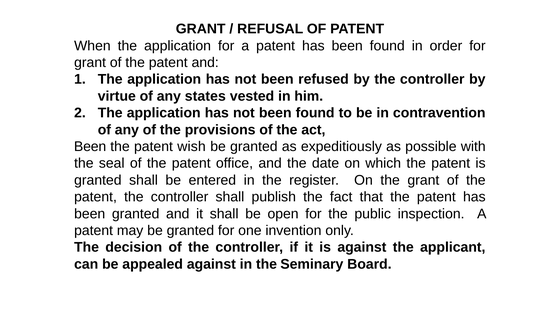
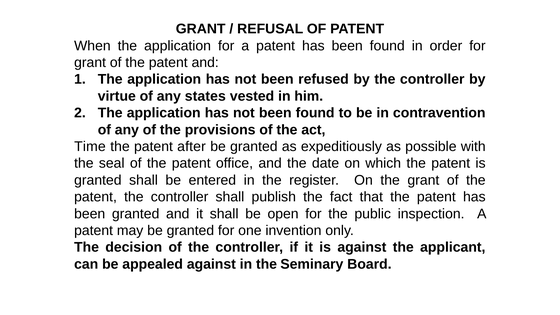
Been: Been -> Time (90, 147)
wish: wish -> after (192, 147)
